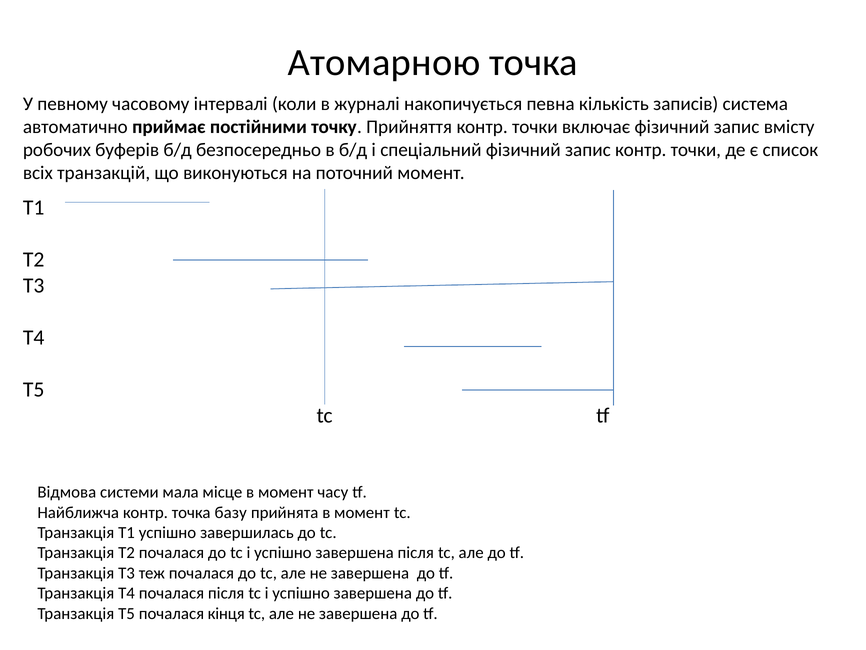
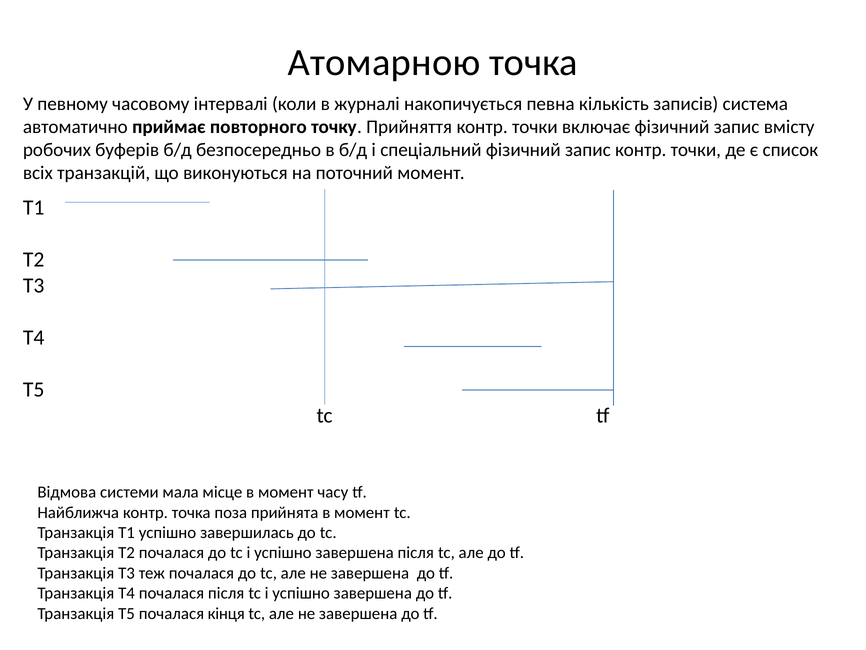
постійними: постійними -> повторного (258, 127)
базу: базу -> поза (231, 512)
